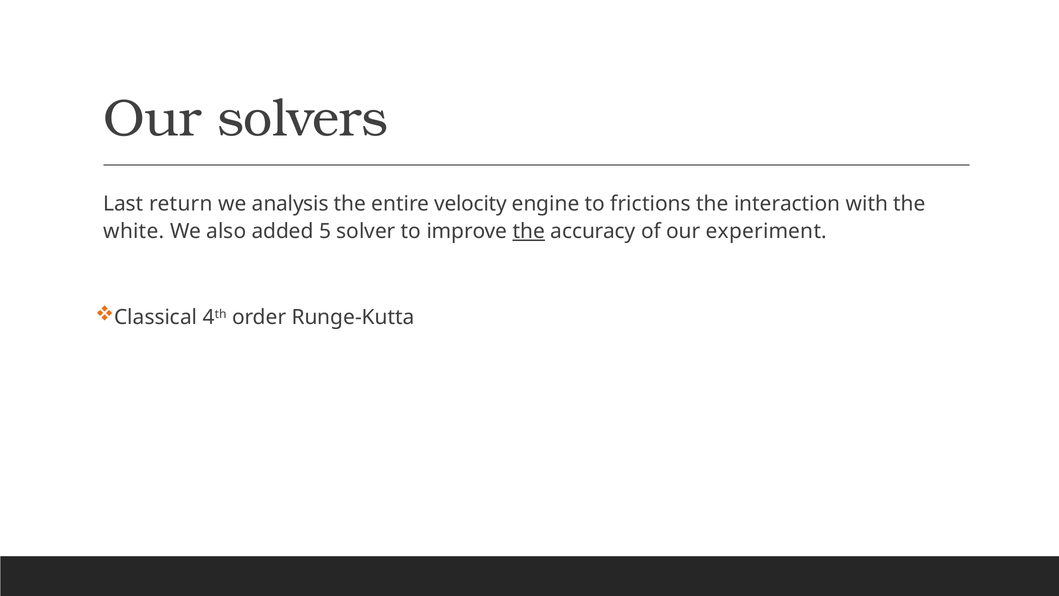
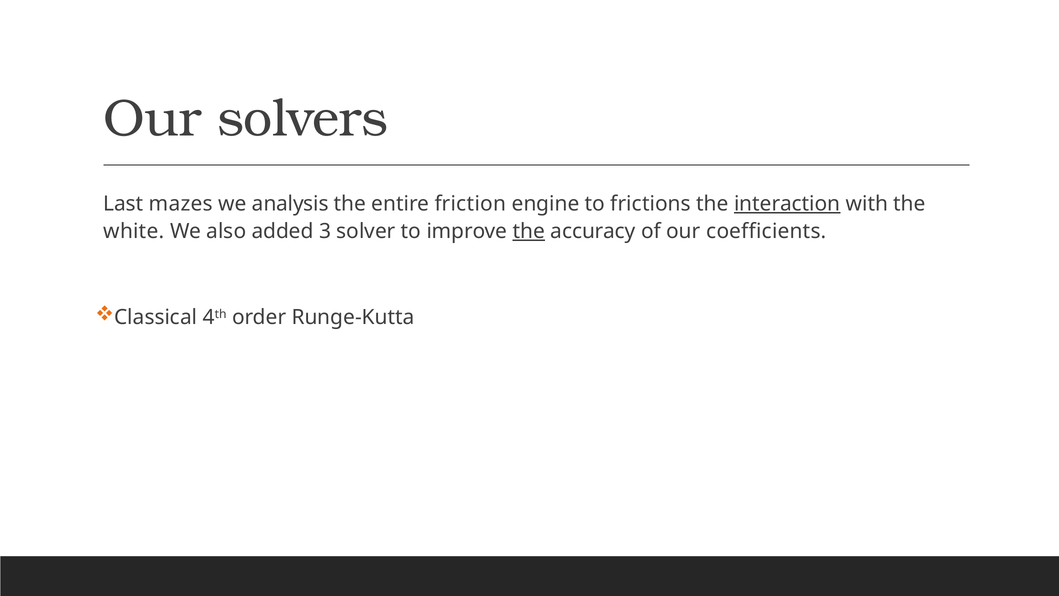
return: return -> mazes (181, 204)
velocity: velocity -> friction (470, 204)
interaction underline: none -> present (787, 204)
5: 5 -> 3 (325, 231)
experiment: experiment -> coefficients (766, 231)
